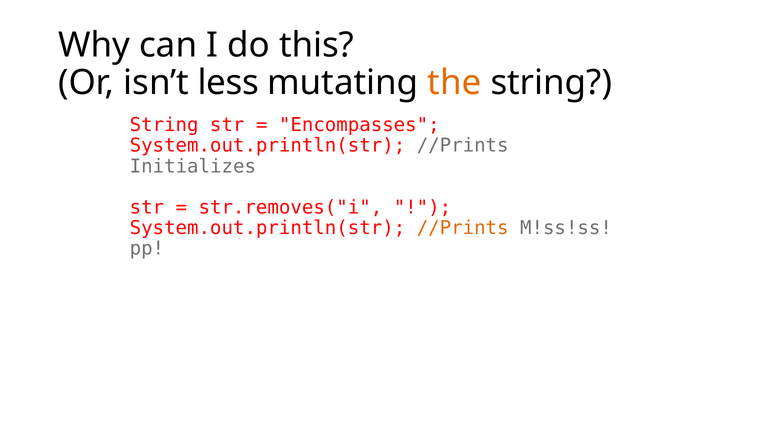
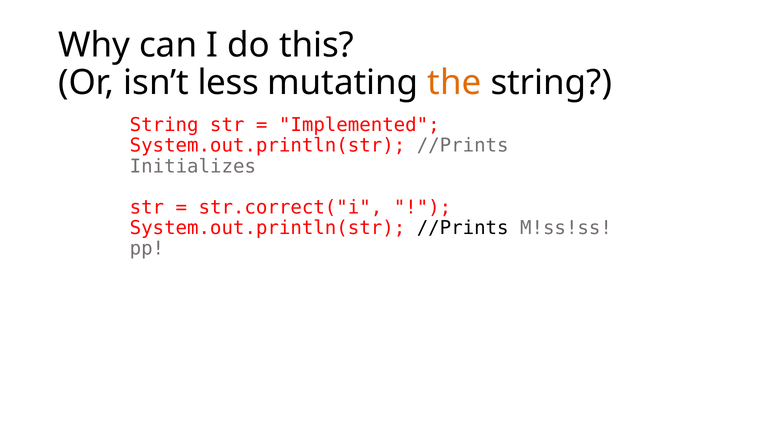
Encompasses: Encompasses -> Implemented (359, 125)
str.removes("i: str.removes("i -> str.correct("i (290, 207)
//Prints colour: orange -> black (463, 228)
